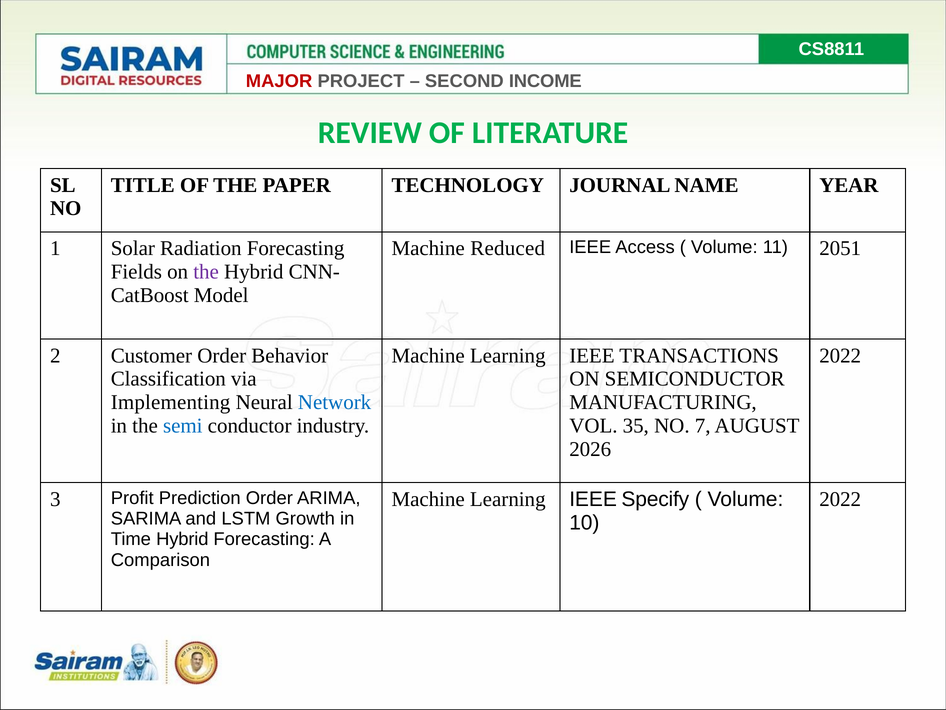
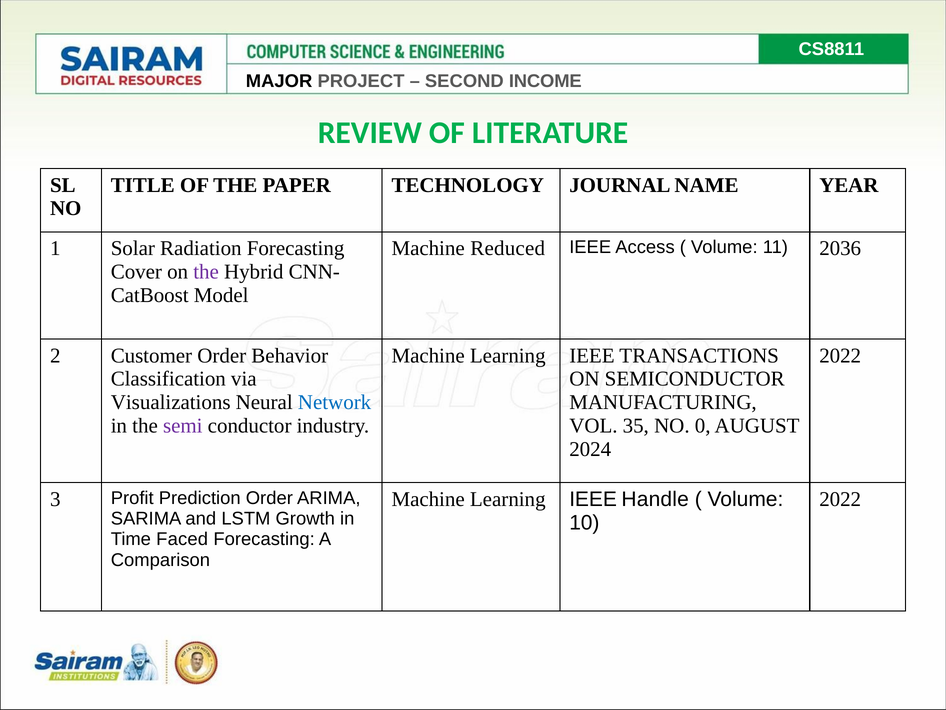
MAJOR colour: red -> black (279, 81)
2051: 2051 -> 2036 (840, 248)
Fields: Fields -> Cover (136, 272)
Implementing: Implementing -> Visualizations (171, 402)
semi colour: blue -> purple (183, 425)
7: 7 -> 0 (703, 425)
2026: 2026 -> 2024 (590, 449)
Specify: Specify -> Handle (655, 499)
Time Hybrid: Hybrid -> Faced (182, 539)
